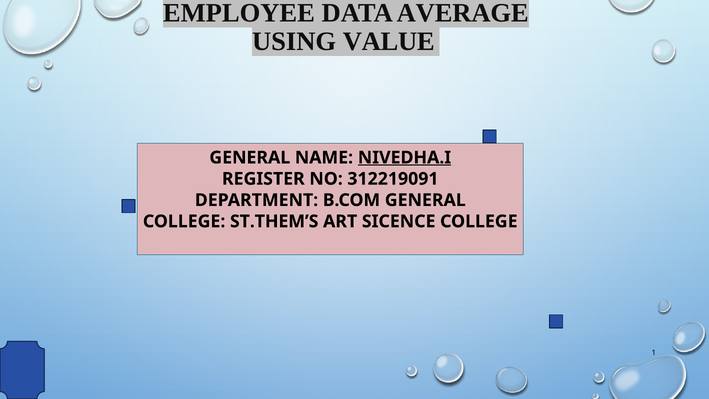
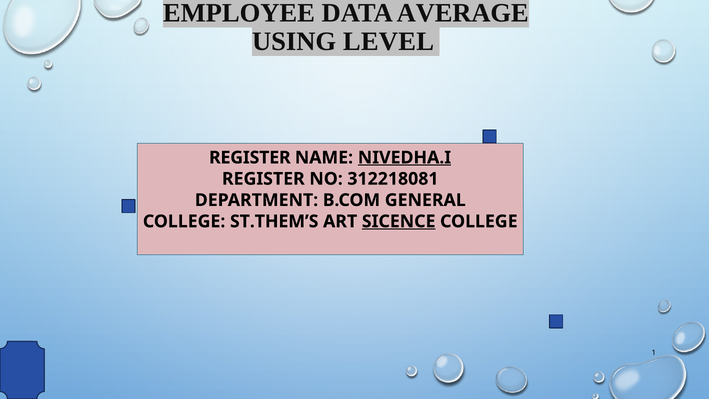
VALUE: VALUE -> LEVEL (388, 41)
GENERAL: GENERAL -> REGISTER (250, 158)
312219091: 312219091 -> 312218081 (393, 179)
SICENCE underline: none -> present (399, 221)
